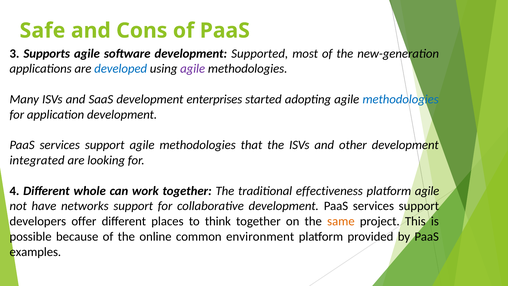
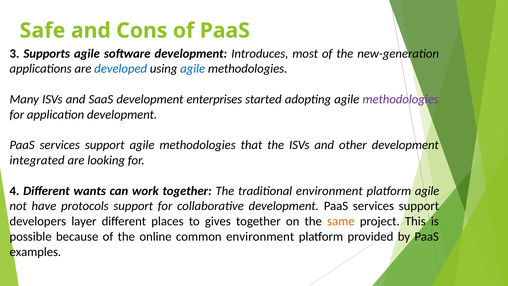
Supported: Supported -> Introduces (260, 53)
agile colour: purple -> blue (193, 69)
methodologies colour: blue -> purple (401, 99)
whole: whole -> wants (90, 191)
traditional effectiveness: effectiveness -> environment (329, 191)
networks: networks -> protocols (85, 206)
offer: offer -> layer (84, 221)
think: think -> gives (218, 221)
